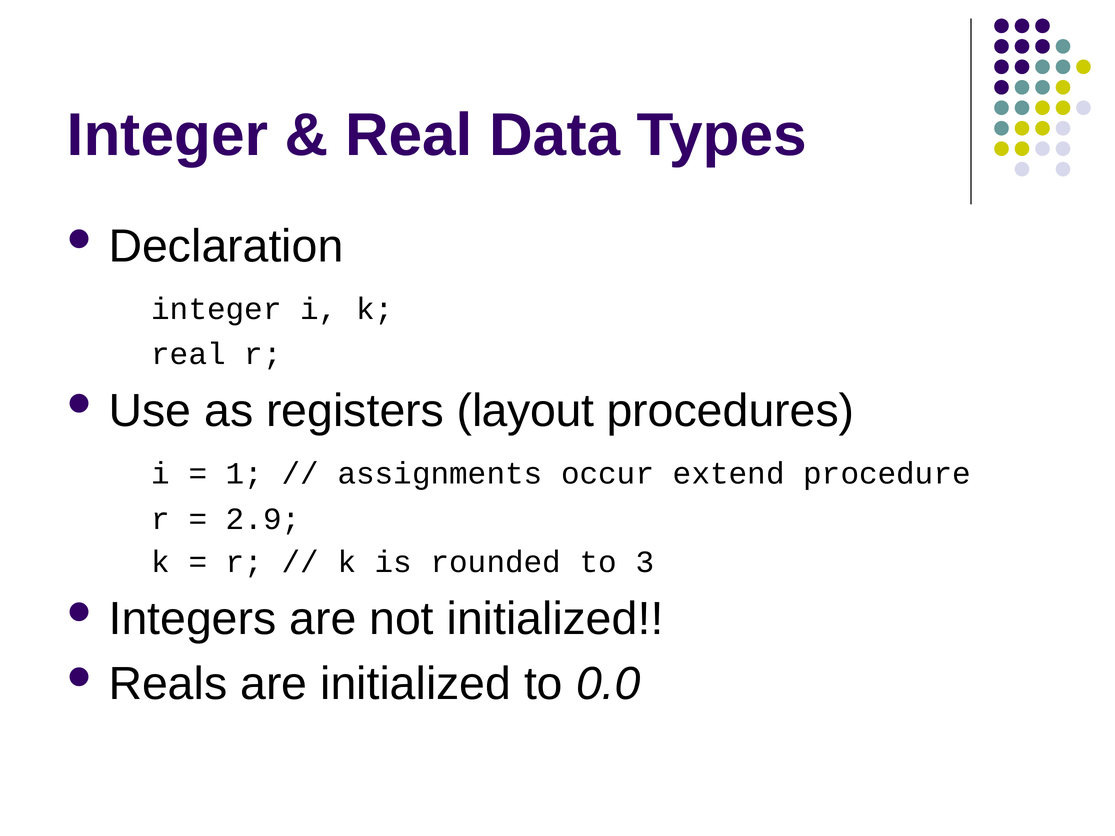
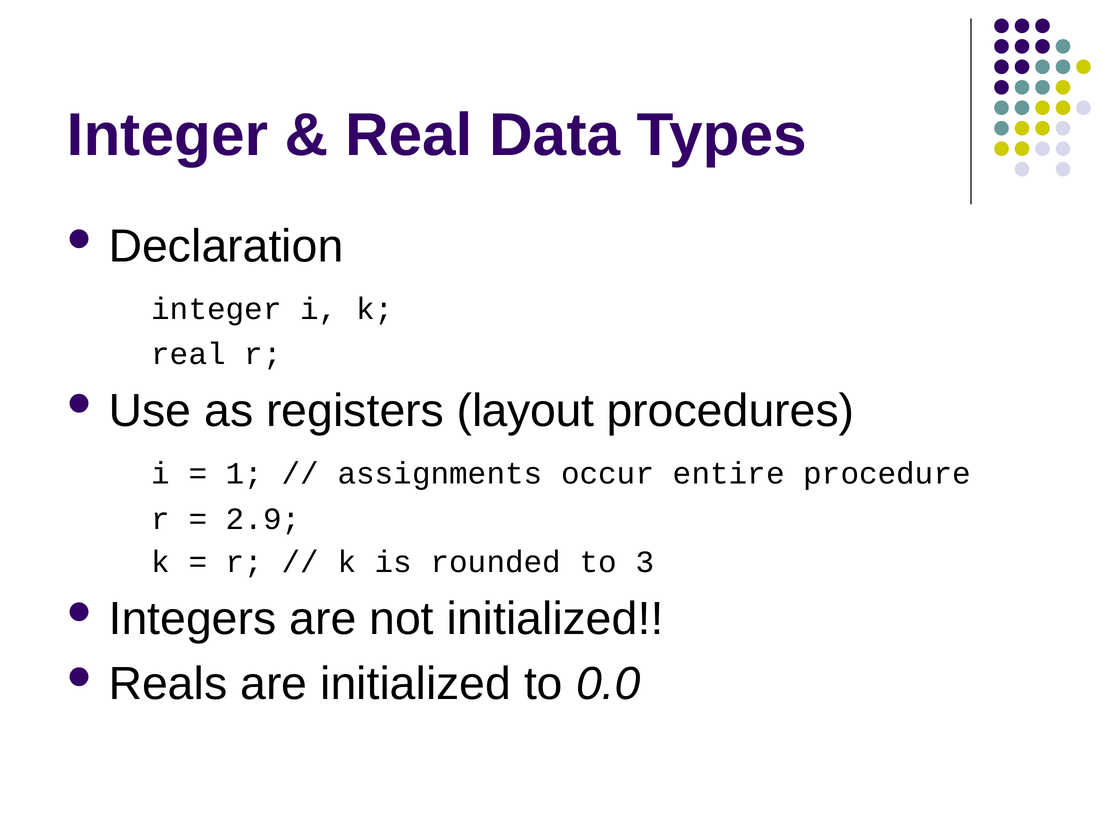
extend: extend -> entire (729, 474)
